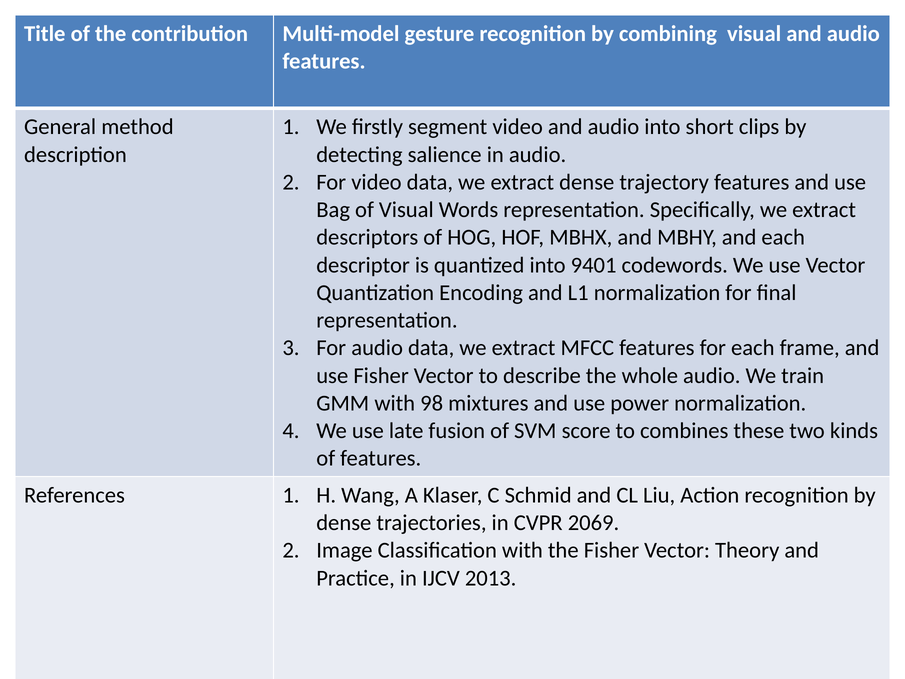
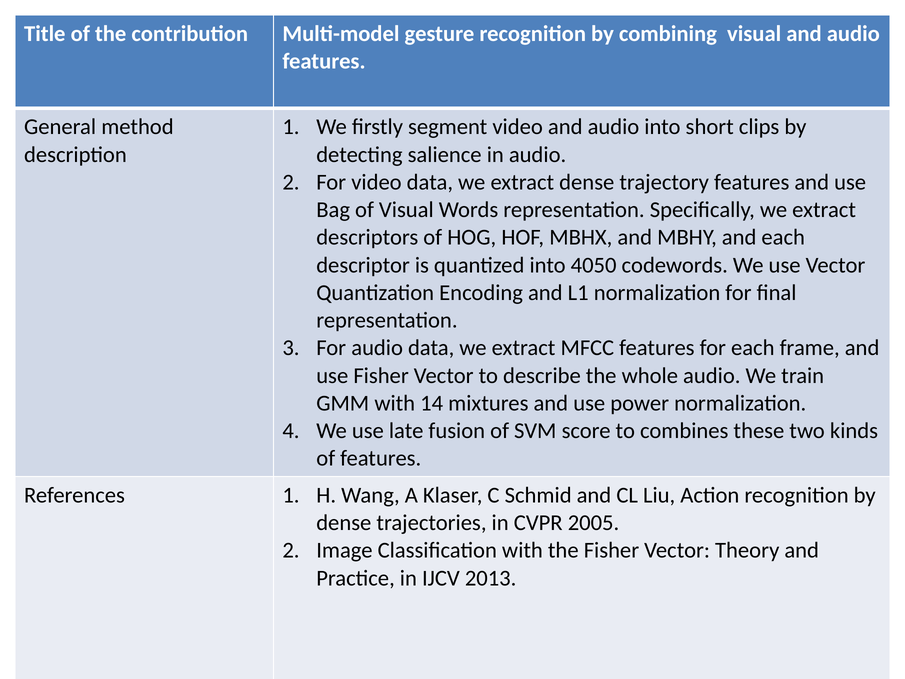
9401: 9401 -> 4050 (594, 265)
98: 98 -> 14 (432, 403)
2069: 2069 -> 2005 (594, 523)
